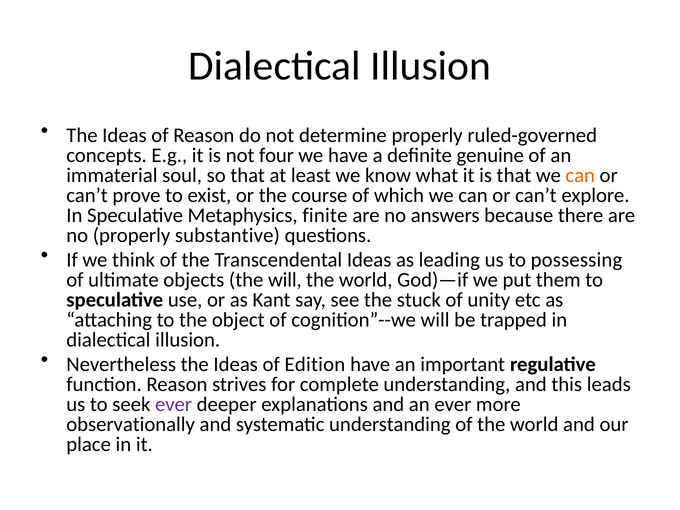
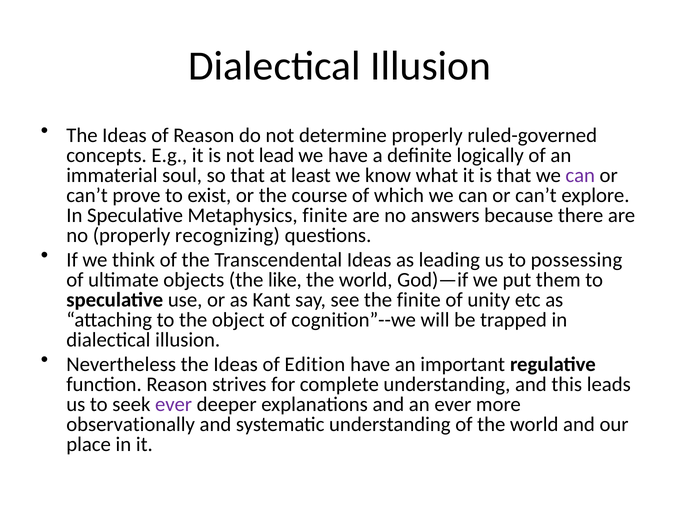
four: four -> lead (277, 155)
genuine: genuine -> logically (490, 155)
can colour: orange -> purple (580, 175)
substantive: substantive -> recognizing (227, 235)
the will: will -> like (285, 280)
the stuck: stuck -> finite (419, 300)
